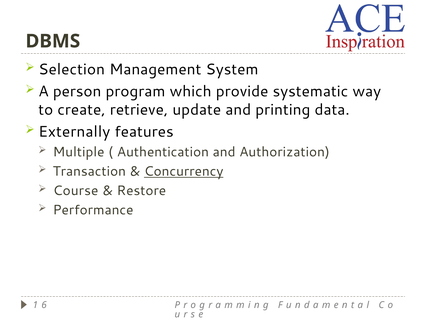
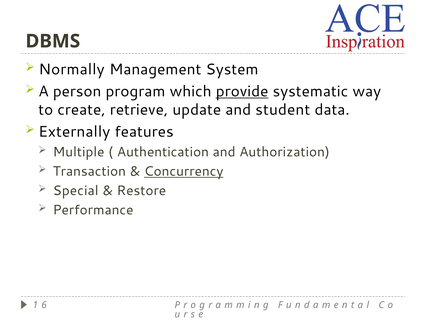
Selection: Selection -> Normally (72, 69)
provide underline: none -> present (242, 91)
printing: printing -> student (283, 110)
Course: Course -> Special (76, 190)
